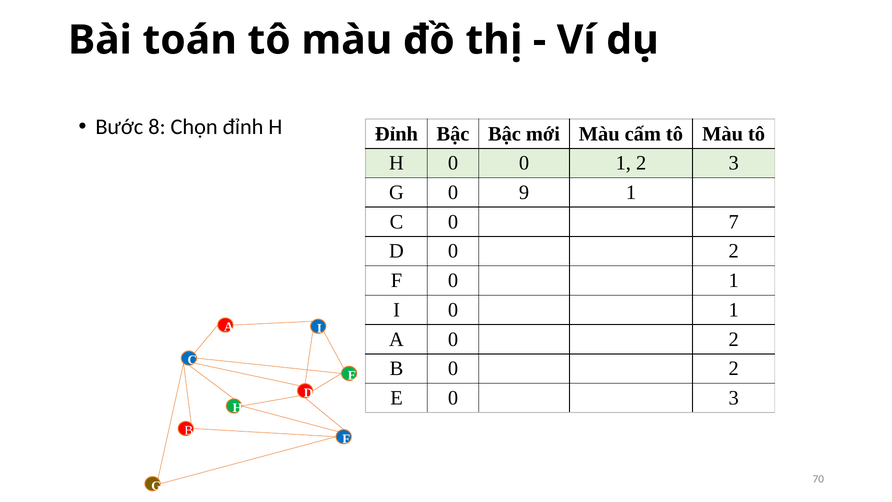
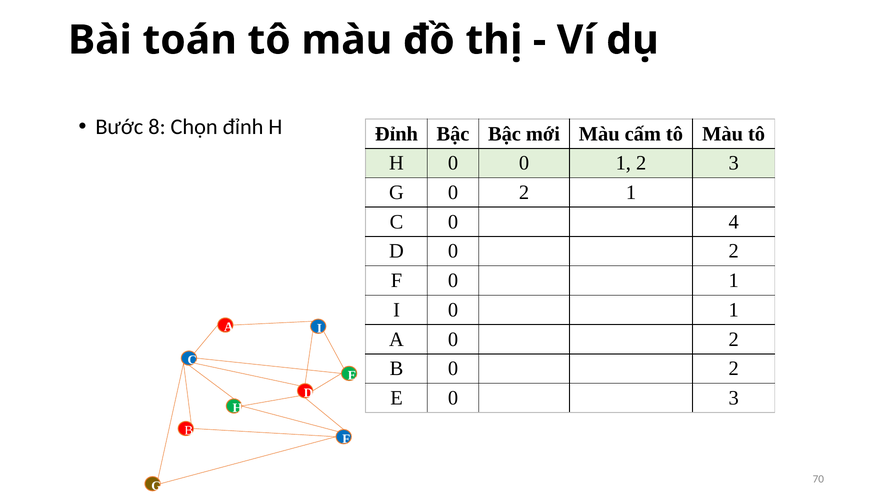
G 0 9: 9 -> 2 (524, 192)
7: 7 -> 4 (734, 222)
